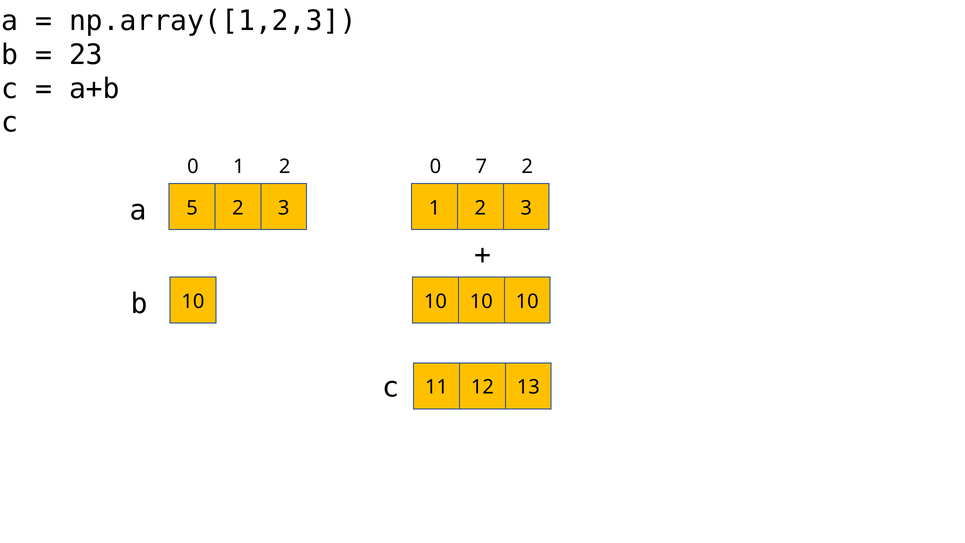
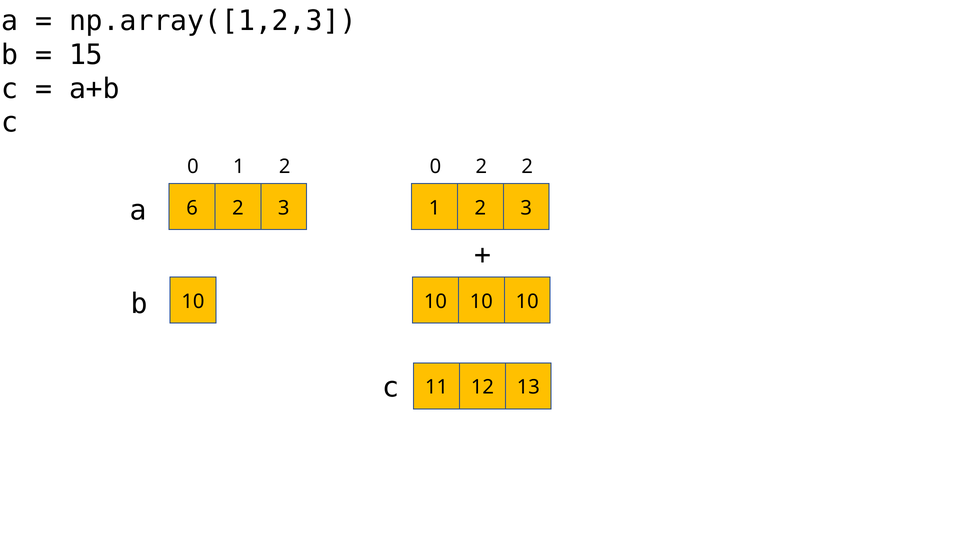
23: 23 -> 15 (86, 55)
0 7: 7 -> 2 (481, 167)
5: 5 -> 6 (192, 208)
